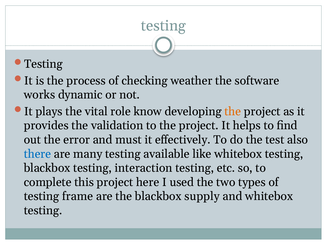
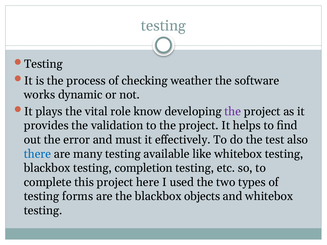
the colour: orange -> purple (233, 112)
interaction: interaction -> completion (144, 168)
frame: frame -> forms (78, 197)
supply: supply -> objects (202, 197)
